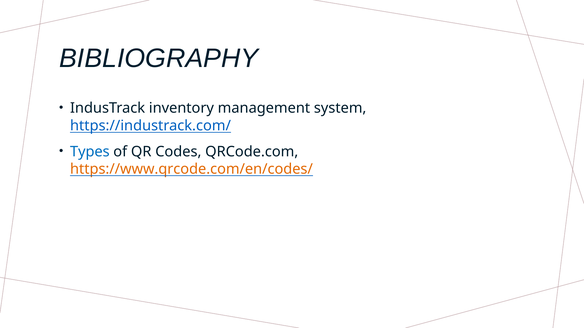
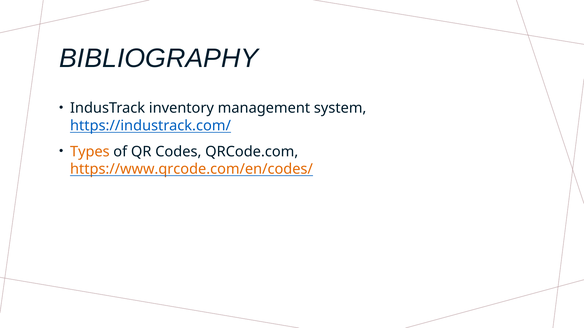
Types colour: blue -> orange (90, 152)
